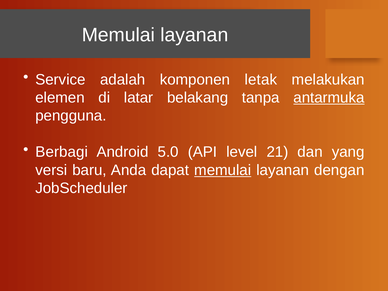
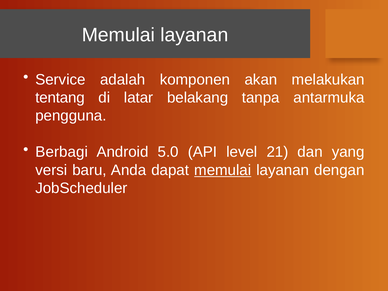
letak: letak -> akan (261, 80)
elemen: elemen -> tentang (60, 98)
antarmuka underline: present -> none (329, 98)
